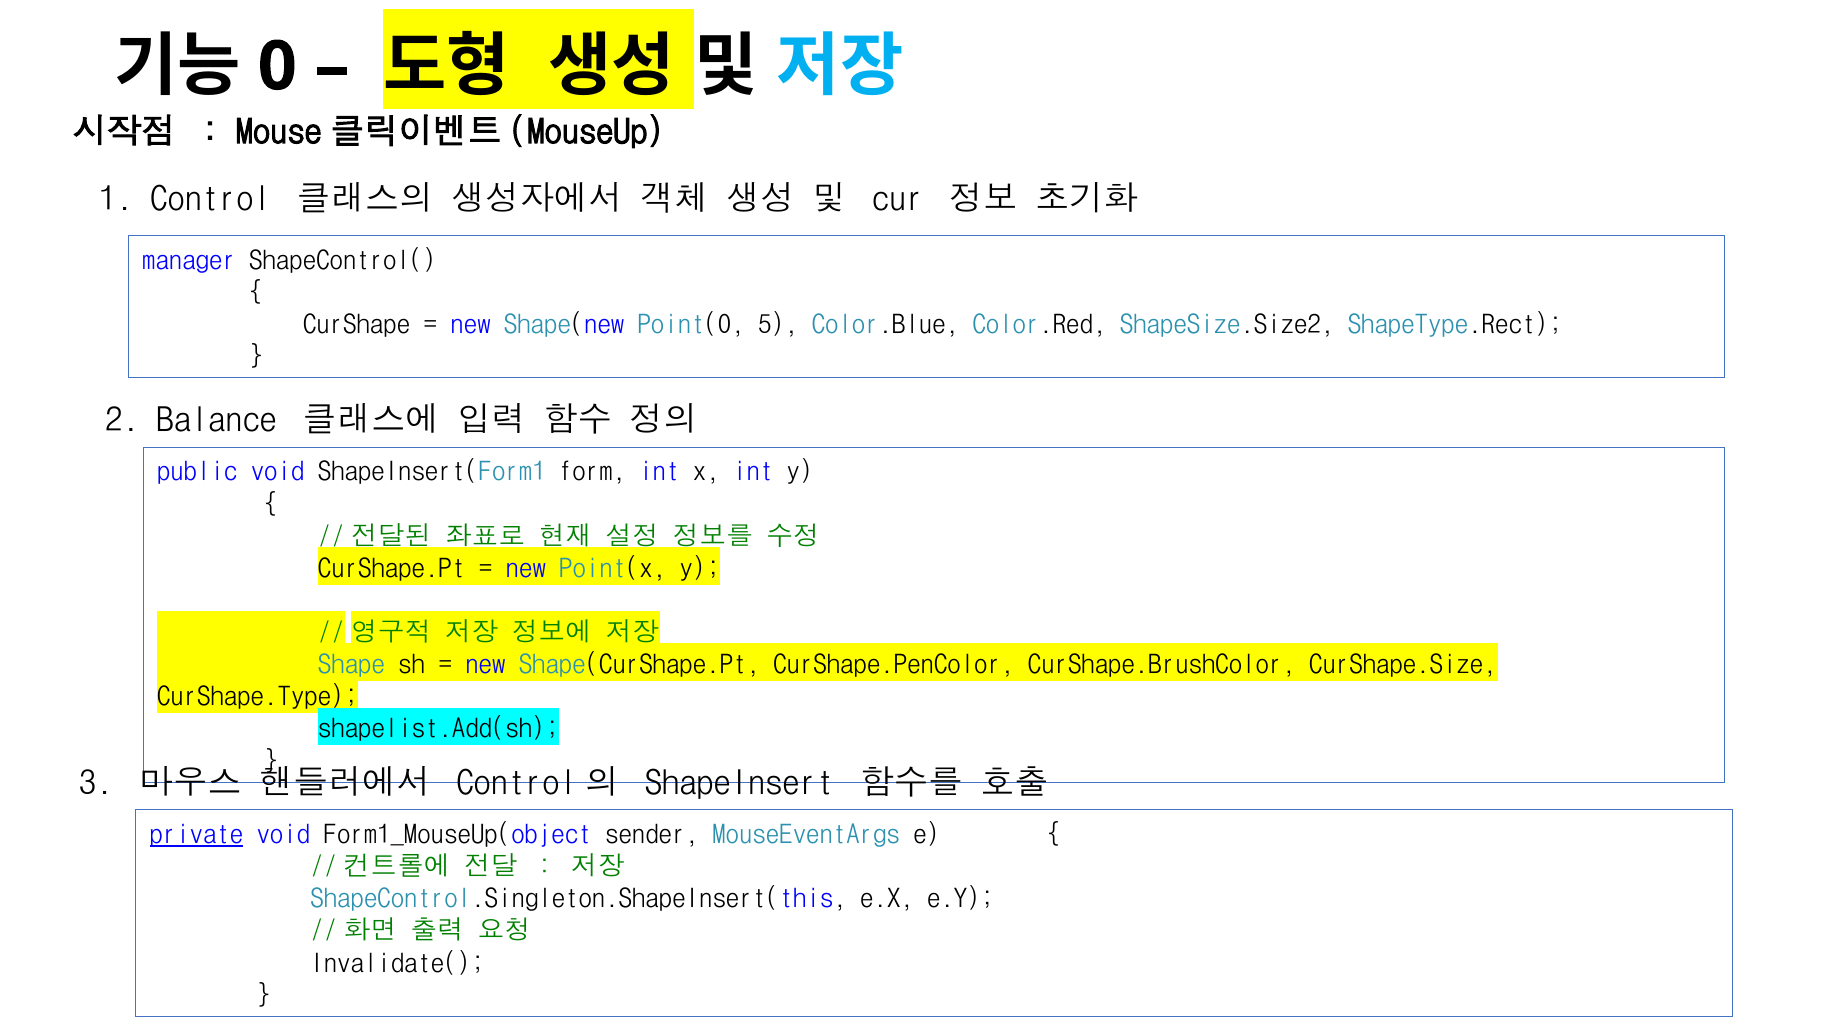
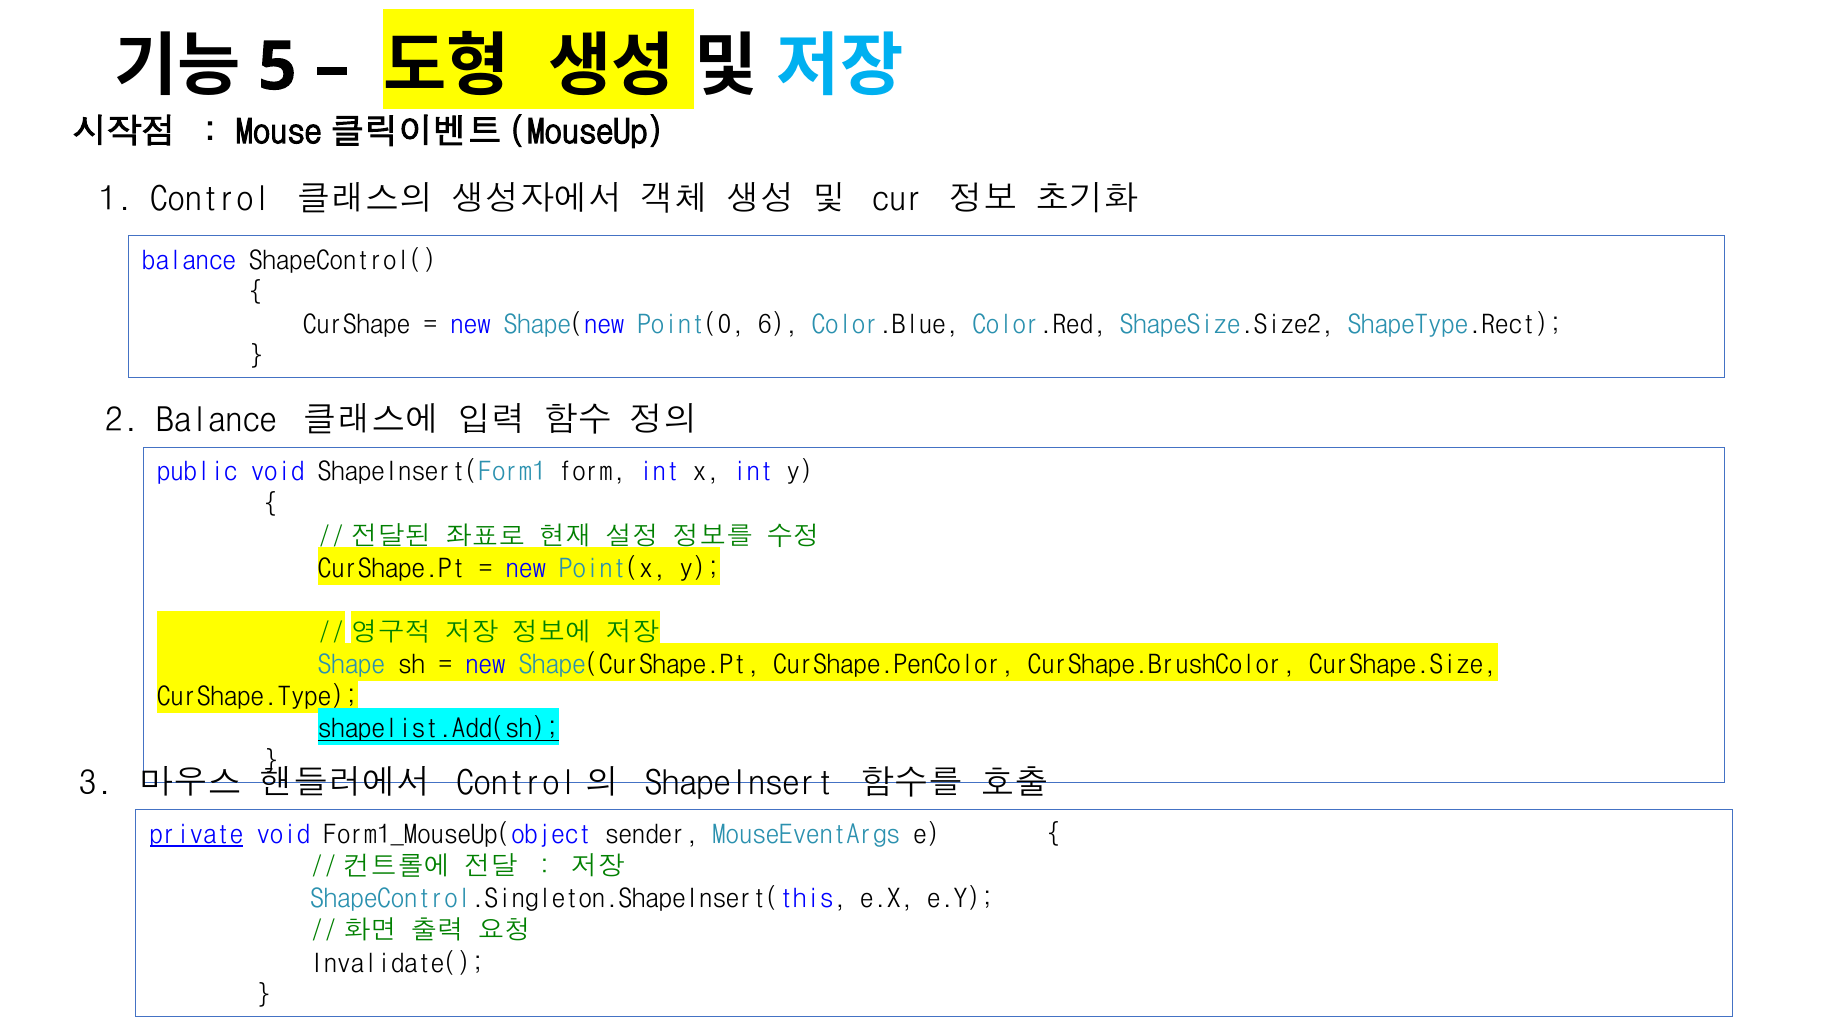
0: 0 -> 5 (277, 67)
manager: manager -> balance (189, 260)
5: 5 -> 6 (778, 325)
shapelist.Add(sh underline: none -> present (438, 729)
